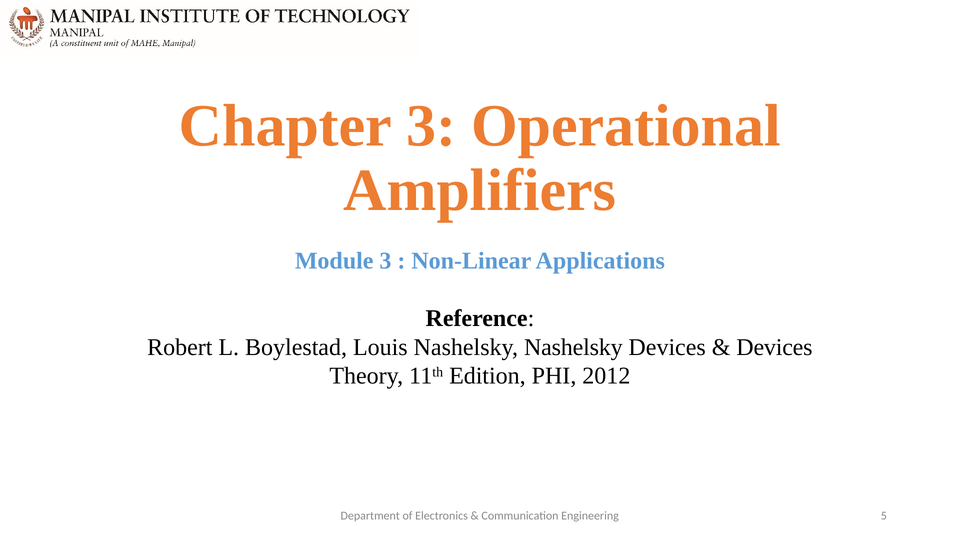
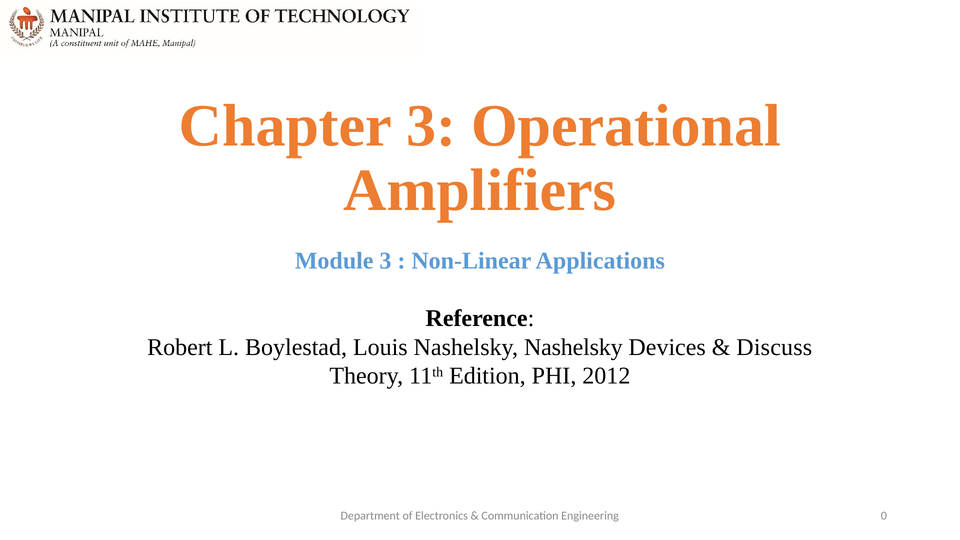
Devices: Devices -> Discuss (774, 347)
5: 5 -> 0 (884, 516)
